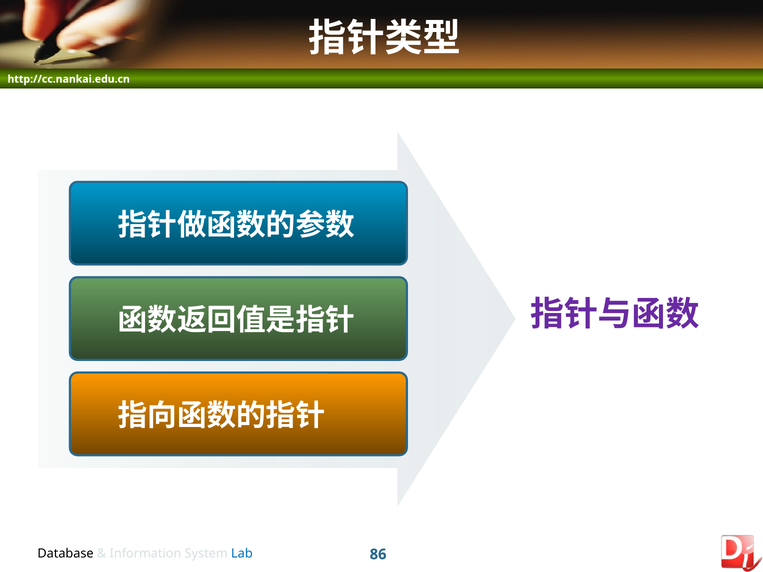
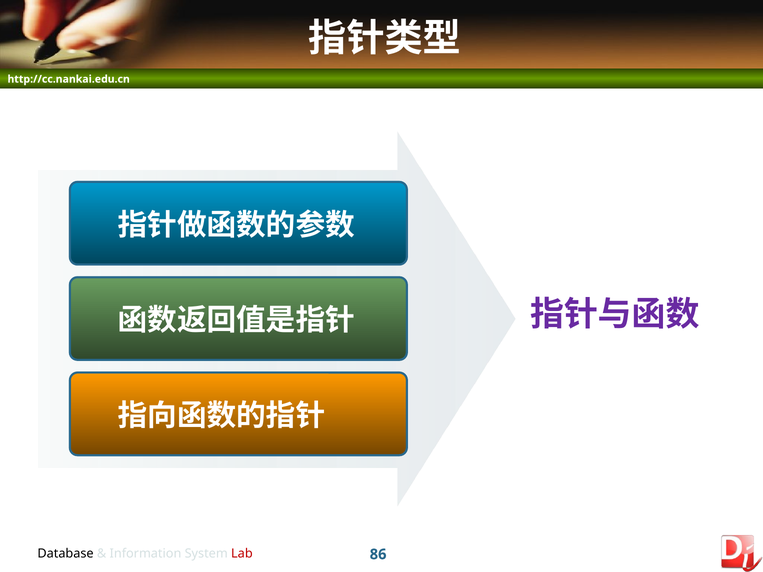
Lab colour: blue -> red (242, 554)
